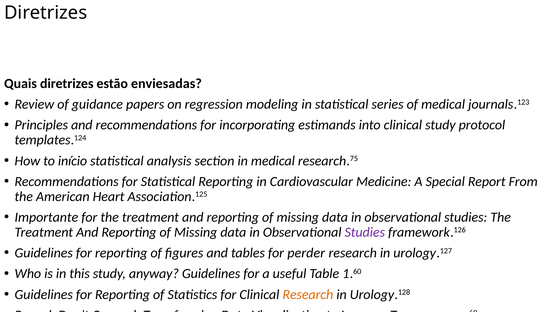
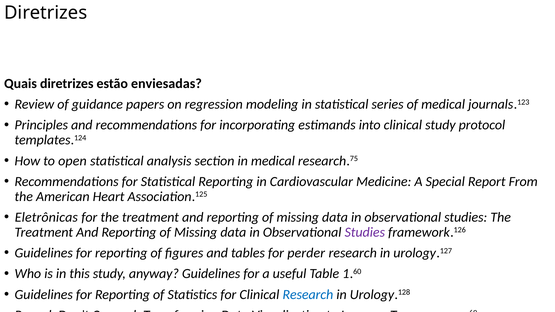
início: início -> open (72, 161)
Importante: Importante -> Eletrônicas (46, 217)
Research colour: orange -> blue (308, 295)
